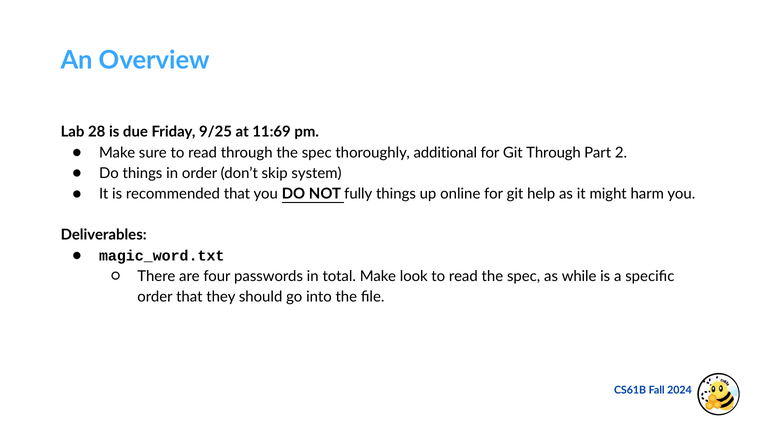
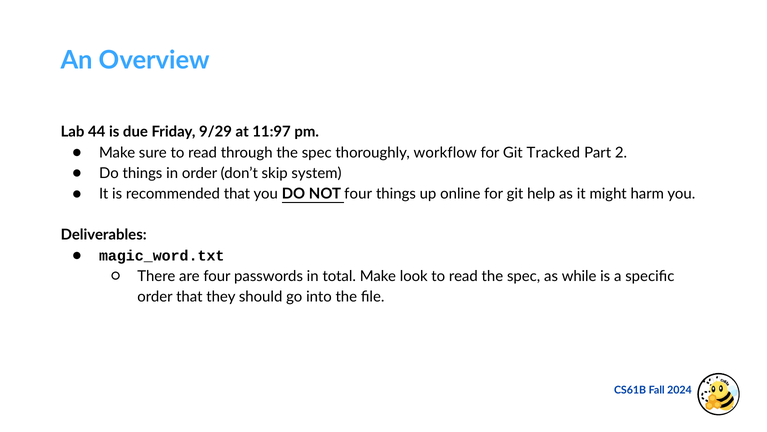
28: 28 -> 44 (97, 132)
9/25: 9/25 -> 9/29 (216, 132)
11:69: 11:69 -> 11:97 (272, 132)
additional: additional -> workflow (445, 152)
Git Through: Through -> Tracked (553, 152)
NOT fully: fully -> four (358, 194)
